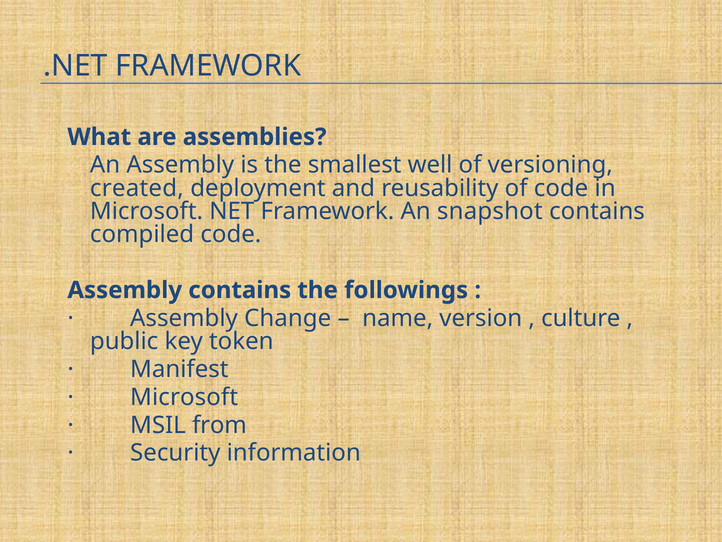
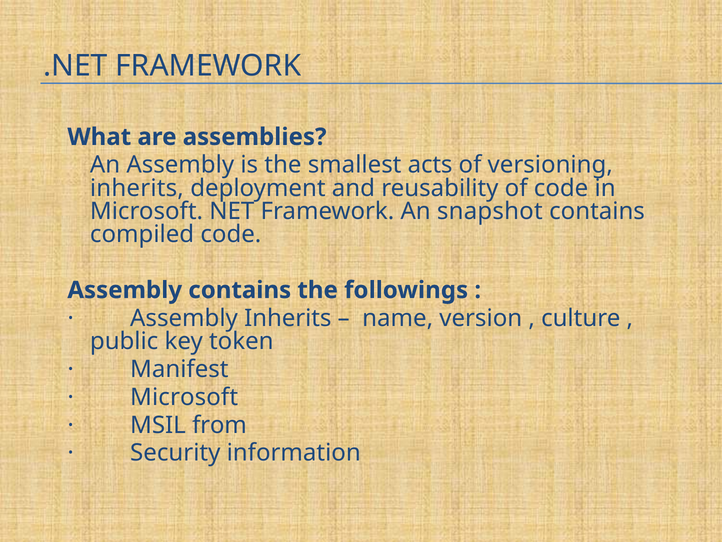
well: well -> acts (430, 165)
created: created -> inherits (137, 188)
Assembly Change: Change -> Inherits (288, 318)
